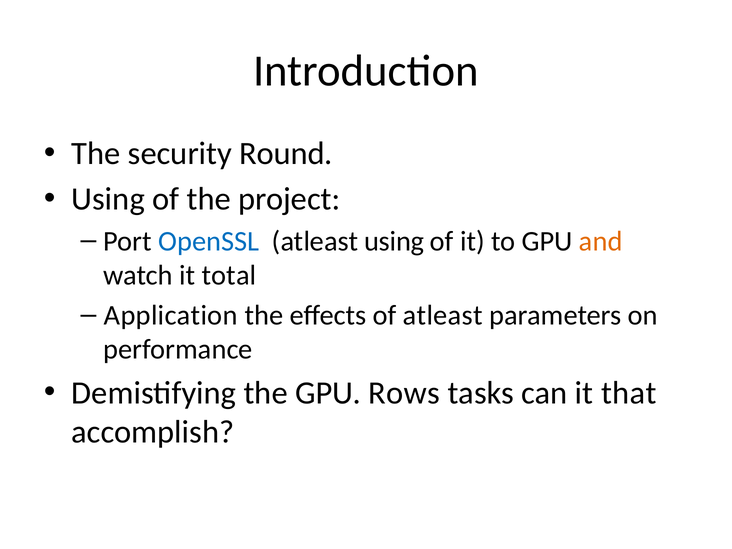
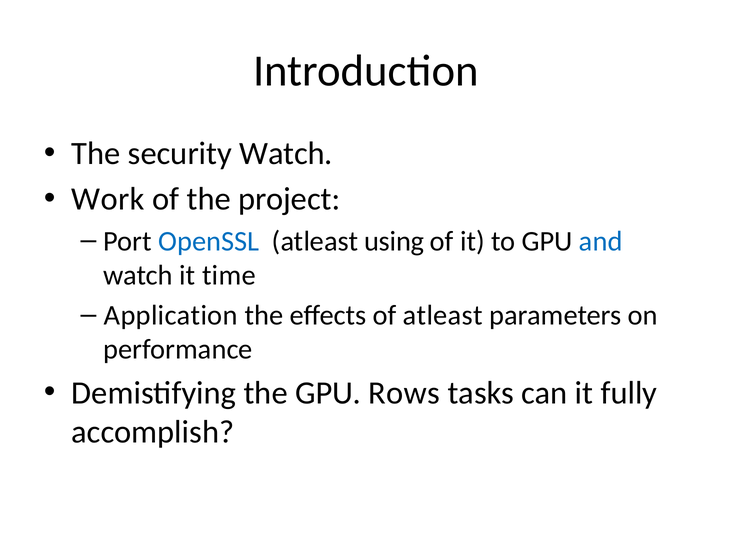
security Round: Round -> Watch (286, 154)
Using: Using -> Work (108, 199)
and colour: orange -> blue (601, 241)
total: total -> time (229, 275)
that: that -> fully (629, 393)
